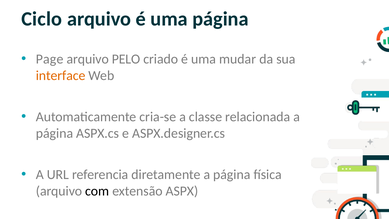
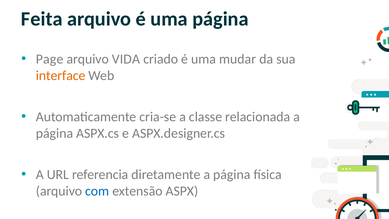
Ciclo: Ciclo -> Feita (42, 19)
PELO: PELO -> VIDA (126, 59)
com colour: black -> blue (97, 191)
